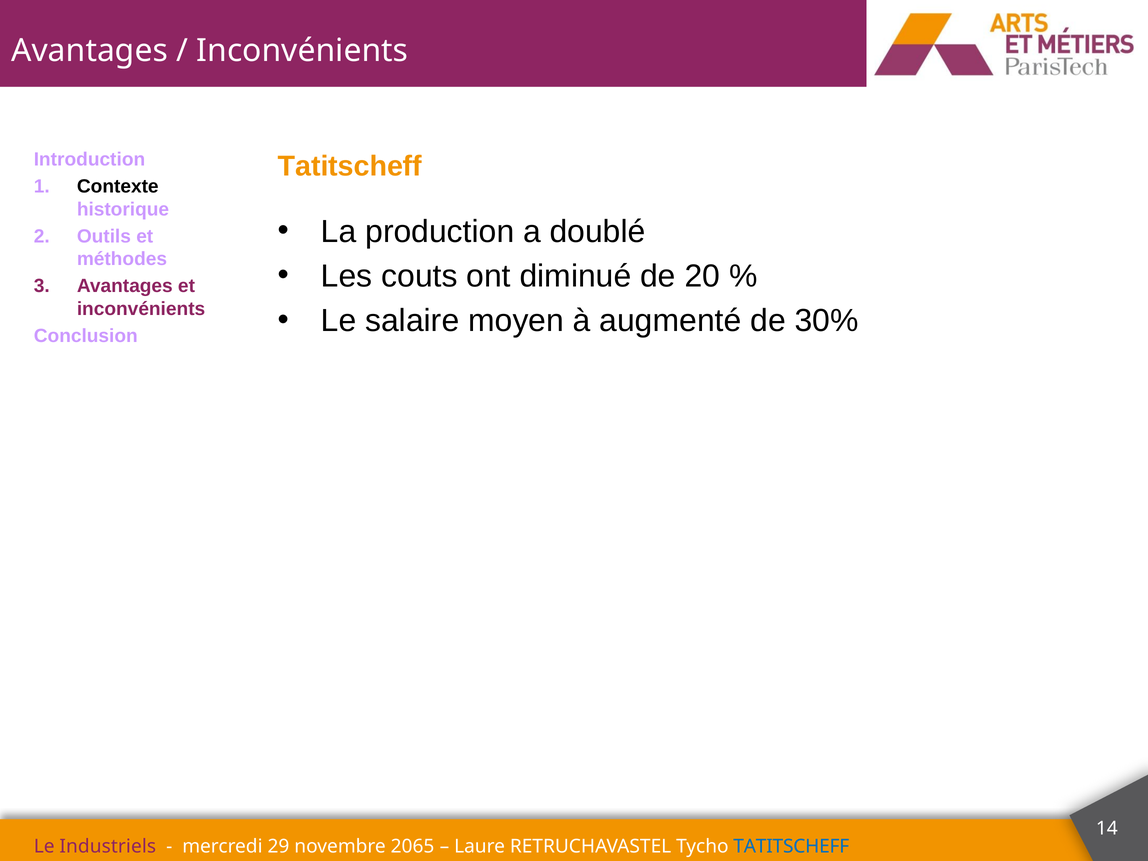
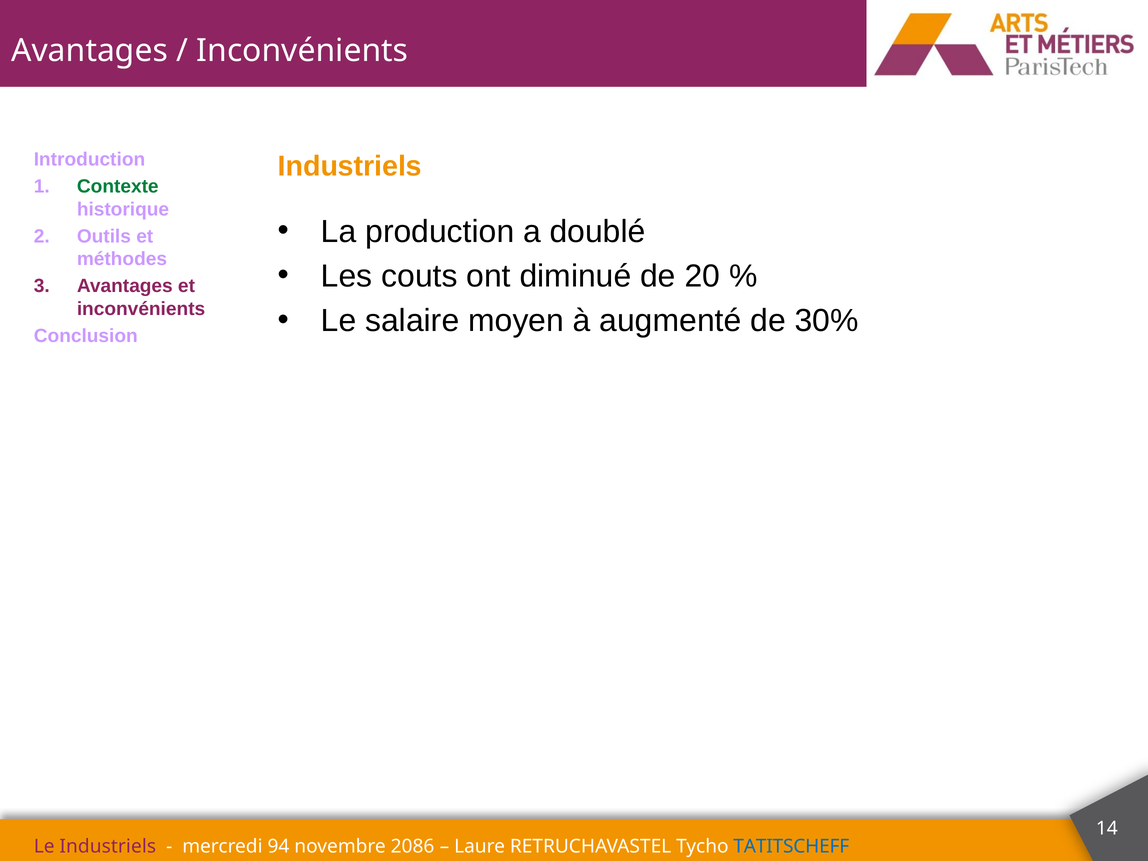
Tatitscheff: Tatitscheff -> Industriels (350, 166)
Contexte colour: black -> green (118, 186)
29: 29 -> 94 (278, 847)
2065: 2065 -> 2086 (413, 847)
